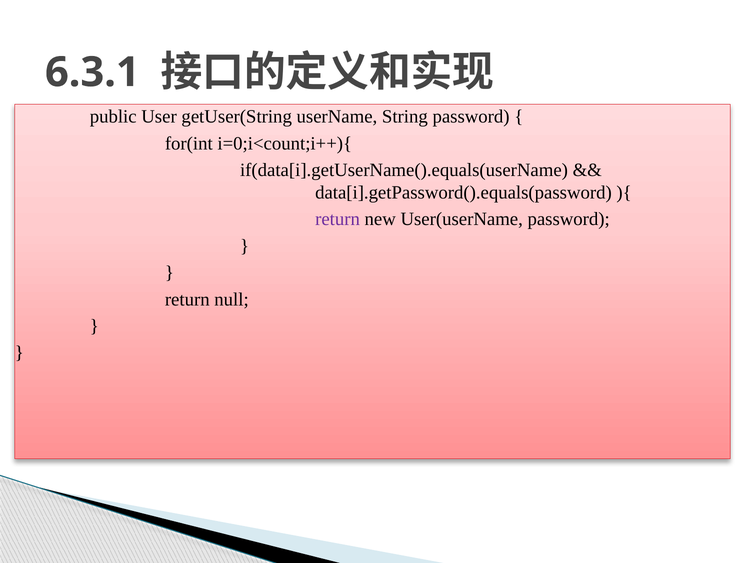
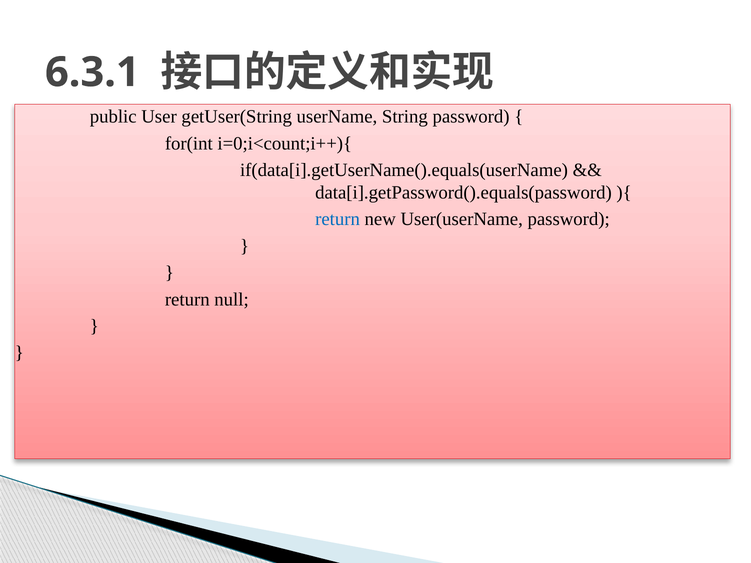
return colour: purple -> blue (338, 219)
